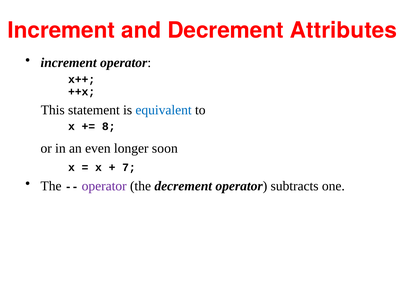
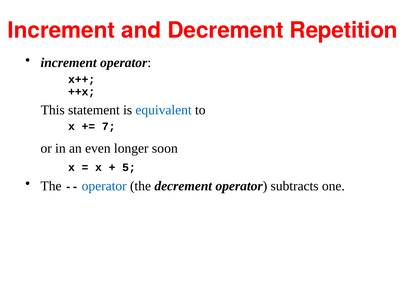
Attributes: Attributes -> Repetition (344, 30)
8: 8 -> 7 (109, 126)
7: 7 -> 5 (129, 167)
operator colour: purple -> blue (104, 186)
